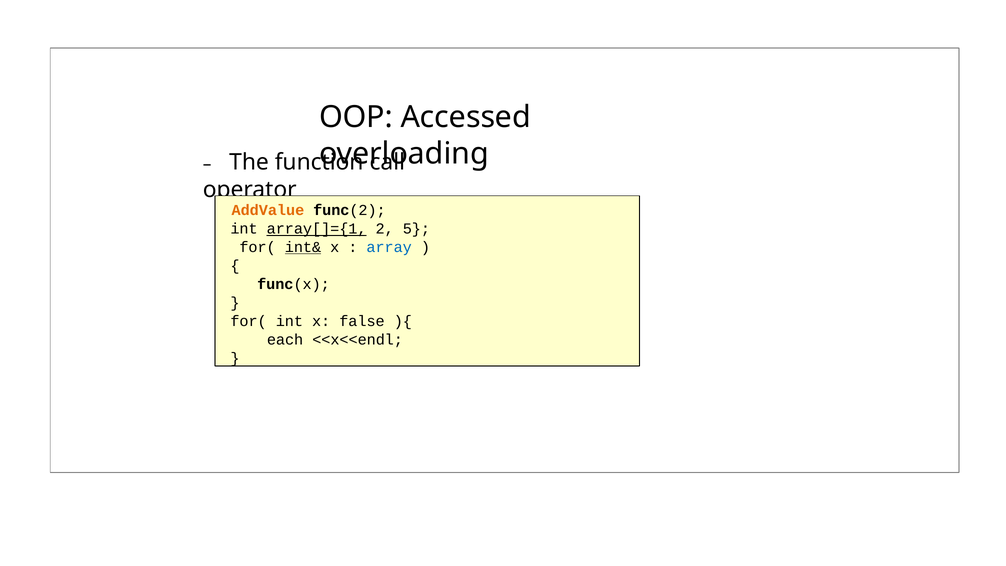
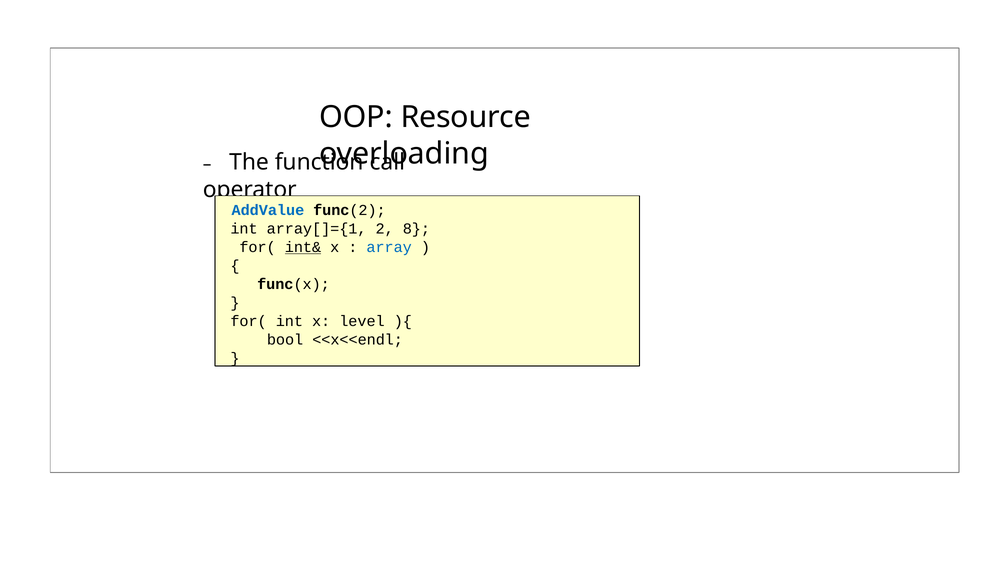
Accessed: Accessed -> Resource (466, 117)
AddValue colour: orange -> blue (268, 210)
array[]={1 underline: present -> none (317, 229)
5: 5 -> 8 (416, 229)
false: false -> level (362, 321)
each: each -> bool (285, 339)
